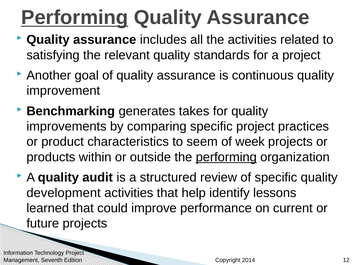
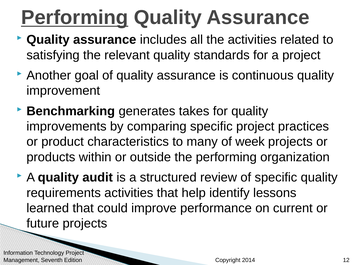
seem: seem -> many (202, 142)
performing underline: present -> none (226, 157)
development: development -> requirements (64, 193)
